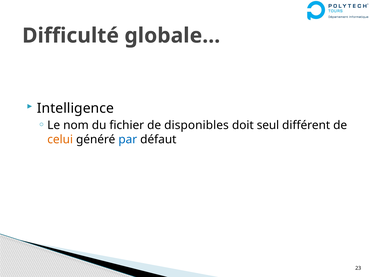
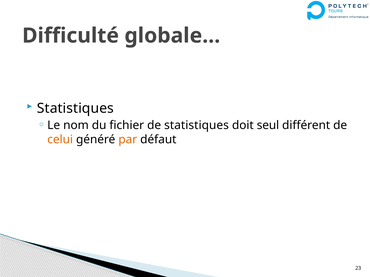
Intelligence: Intelligence -> Statistiques (75, 109)
de disponibles: disponibles -> statistiques (197, 125)
par colour: blue -> orange (128, 140)
